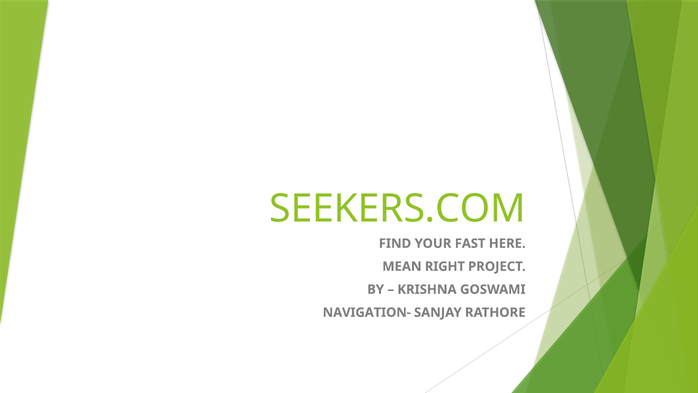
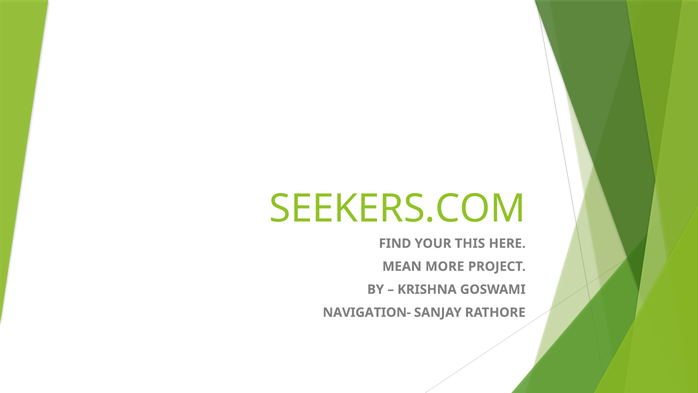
FAST: FAST -> THIS (470, 243)
RIGHT: RIGHT -> MORE (445, 266)
